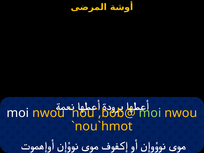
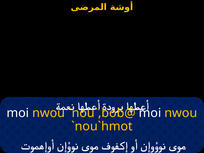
moi colour: light green -> white (150, 113)
